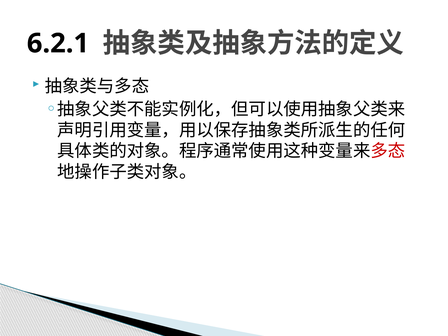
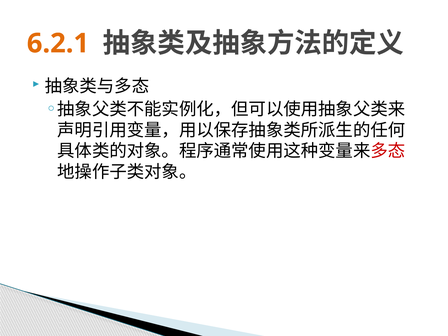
6.2.1 colour: black -> orange (58, 43)
